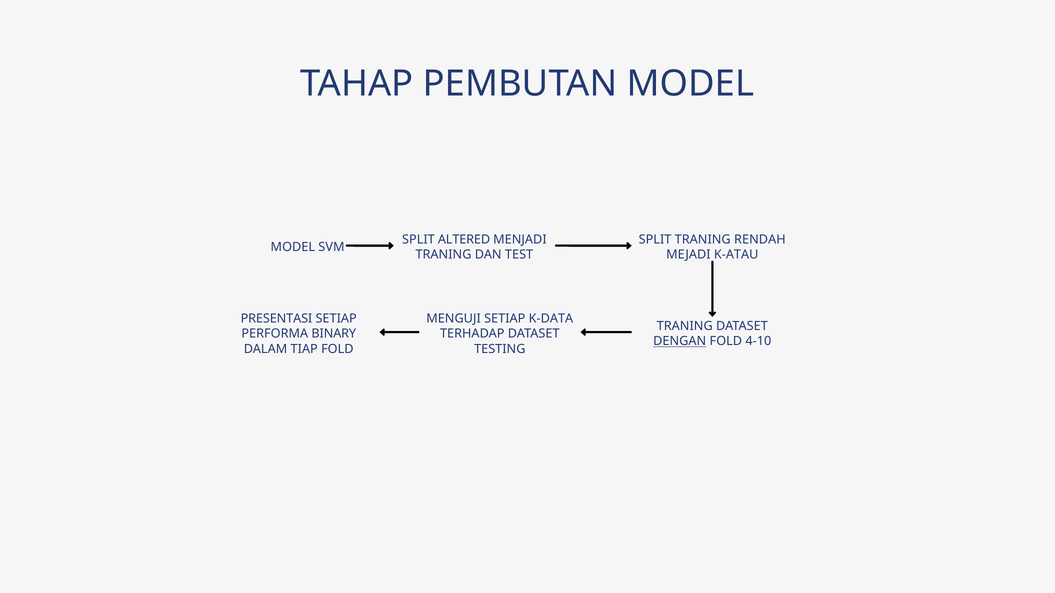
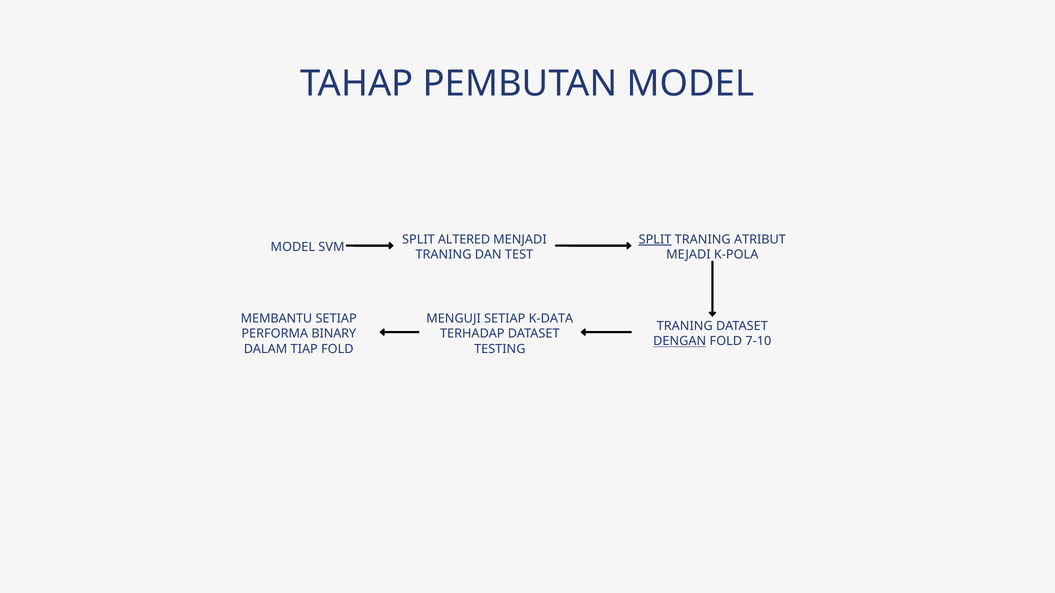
SPLIT underline: none -> present (655, 240)
RENDAH: RENDAH -> ATRIBUT (760, 240)
K-ATAU: K-ATAU -> K-POLA (736, 255)
PRESENTASI: PRESENTASI -> MEMBANTU (276, 319)
4-10: 4-10 -> 7-10 (758, 342)
